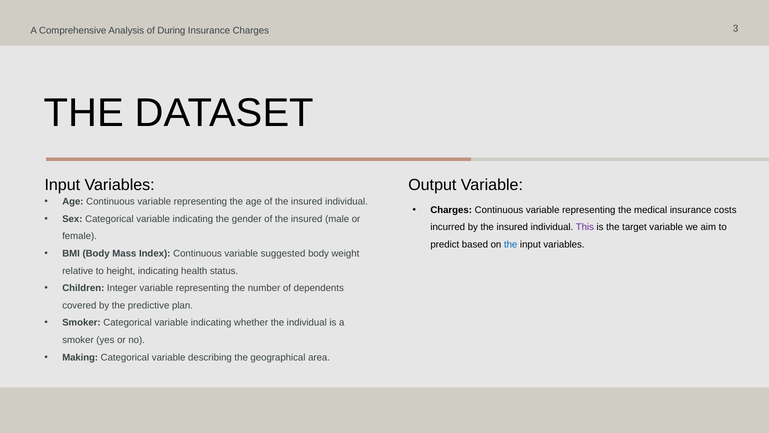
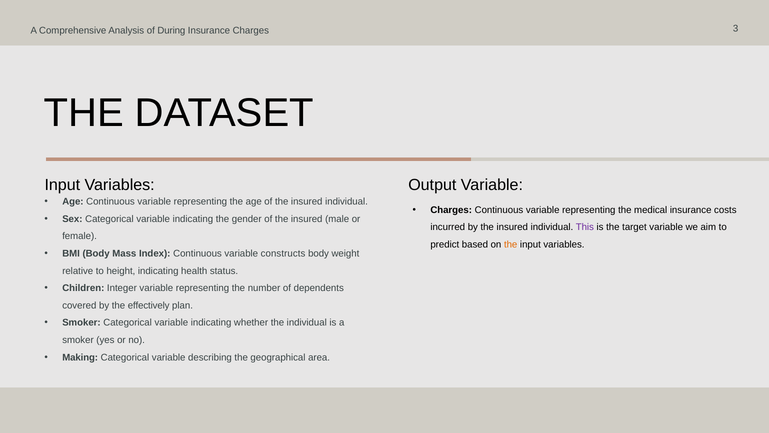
the colour: blue -> orange (511, 244)
suggested: suggested -> constructs (283, 253)
predictive: predictive -> effectively (149, 305)
